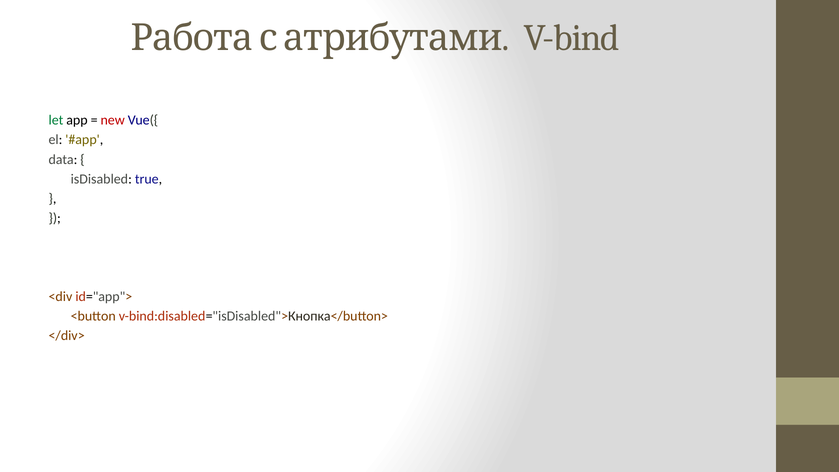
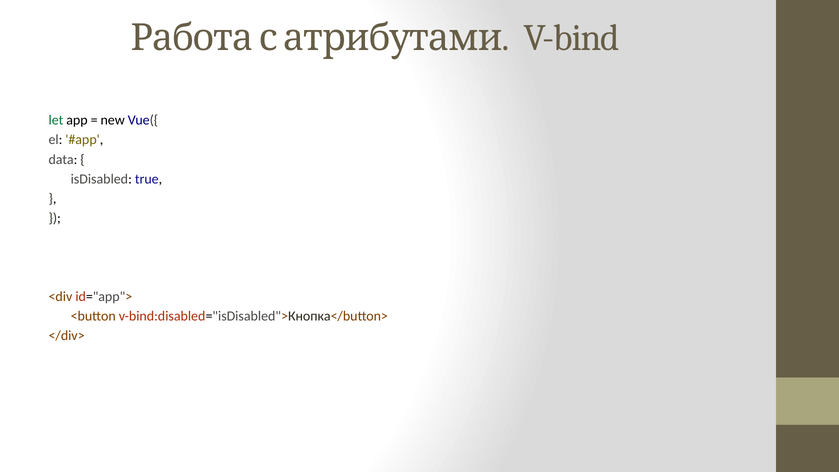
new colour: red -> black (113, 120)
